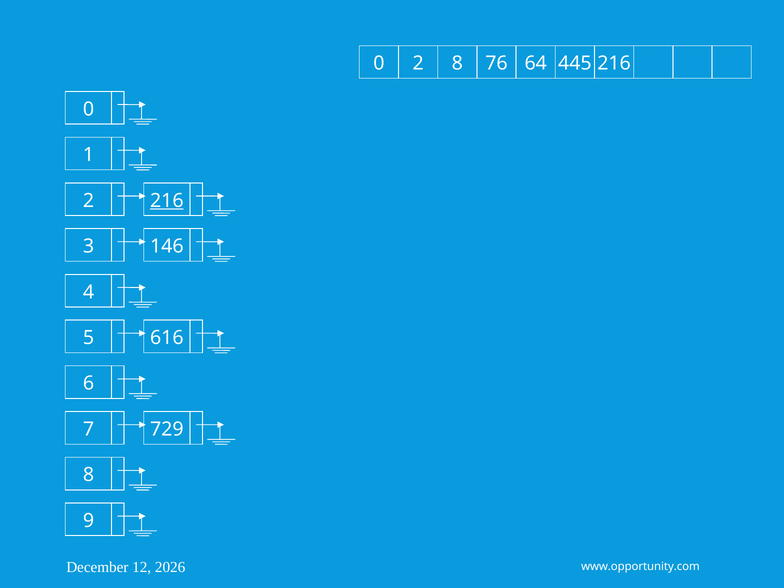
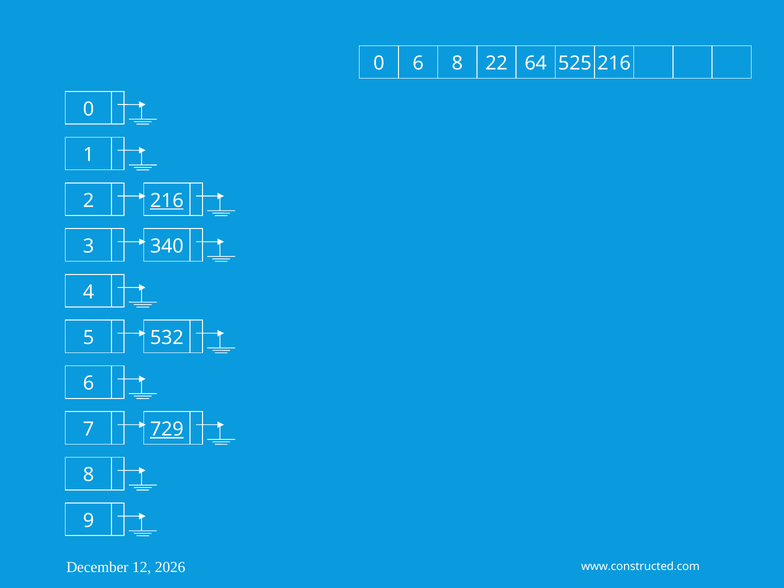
0 2: 2 -> 6 (418, 63)
76: 76 -> 22 (496, 63)
445: 445 -> 525 (575, 63)
146: 146 -> 340 (167, 246)
616: 616 -> 532 (167, 338)
729 underline: none -> present (167, 429)
www.opportunity.com: www.opportunity.com -> www.constructed.com (640, 566)
